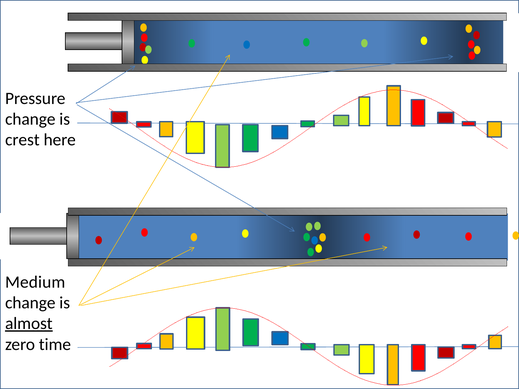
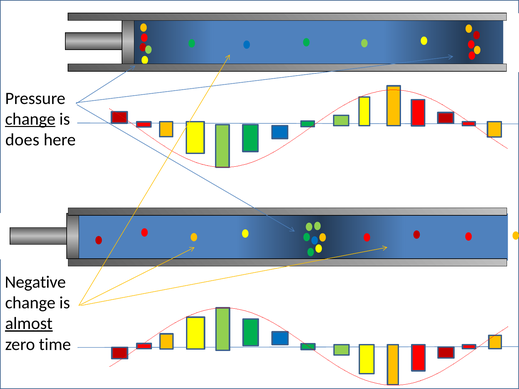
change underline: none -> present (30, 119)
crest: crest -> does (22, 140)
Medium: Medium -> Negative (35, 282)
